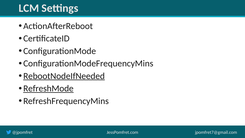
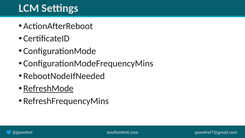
RebootNodeIfNeeded underline: present -> none (64, 76)
